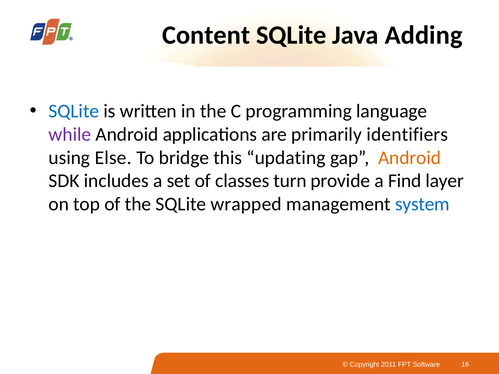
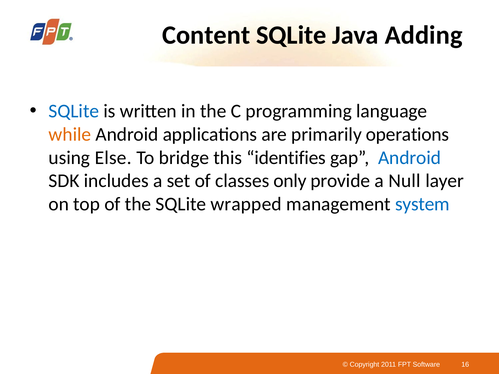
while colour: purple -> orange (70, 134)
identifiers: identifiers -> operations (408, 134)
updating: updating -> identifies (286, 158)
Android colour: orange -> blue (410, 158)
turn: turn -> only (290, 181)
Find: Find -> Null (405, 181)
